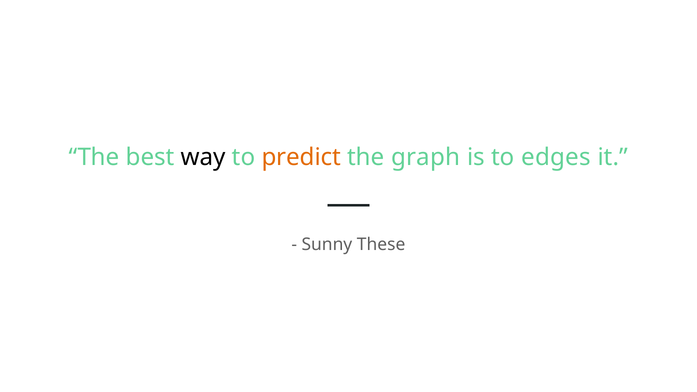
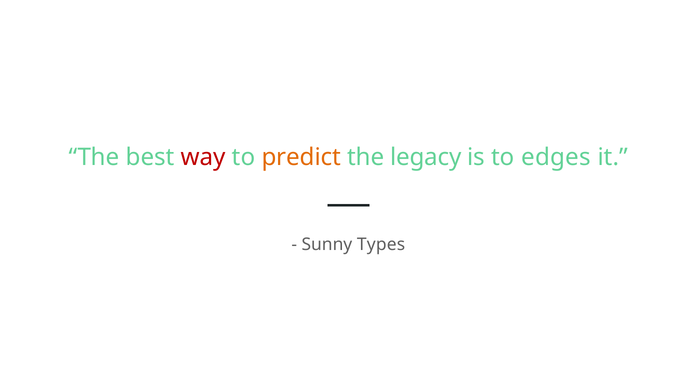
way colour: black -> red (203, 158)
graph: graph -> legacy (426, 158)
These: These -> Types (381, 244)
